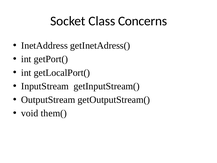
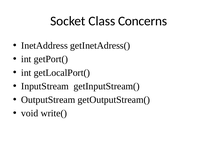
them(: them( -> write( (54, 113)
